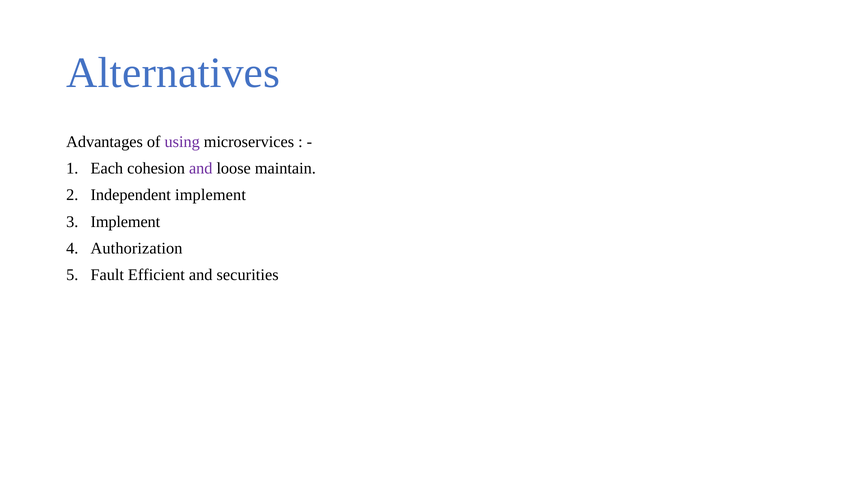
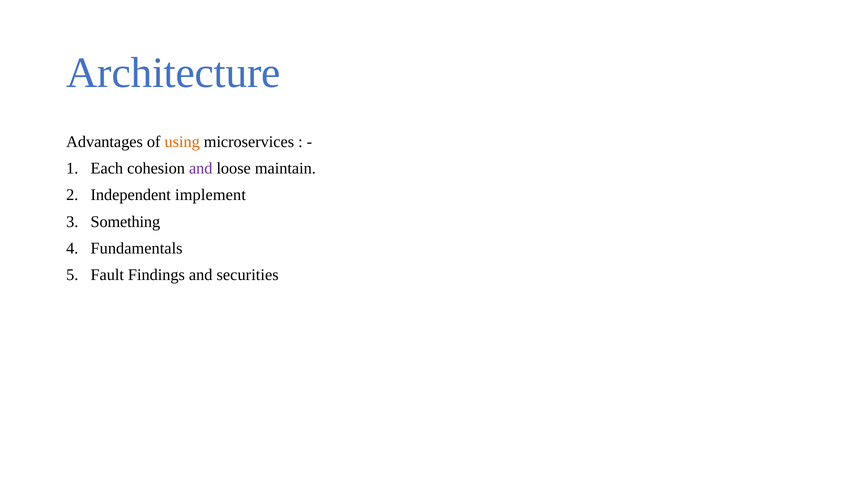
Alternatives: Alternatives -> Architecture (173, 73)
using colour: purple -> orange (182, 142)
Implement: Implement -> Something (125, 222)
Authorization: Authorization -> Fundamentals (137, 248)
Efficient: Efficient -> Findings (156, 275)
